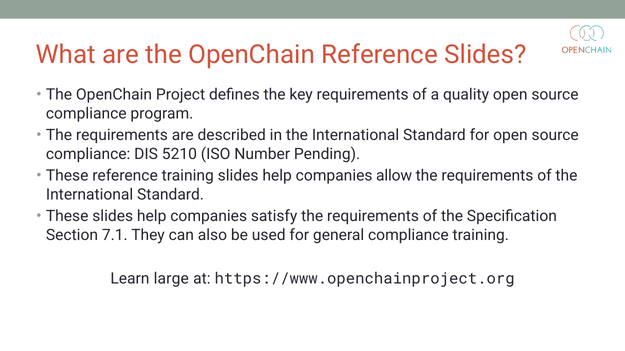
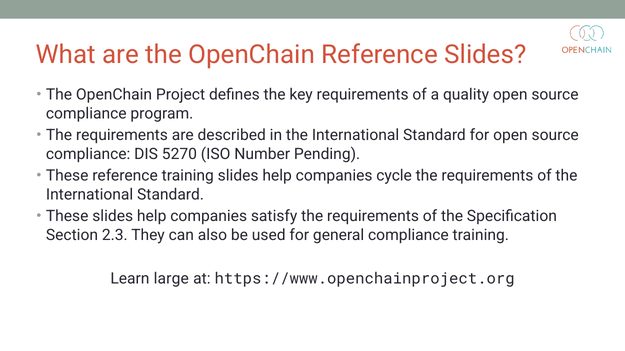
5210: 5210 -> 5270 (179, 154)
allow: allow -> cycle (394, 176)
7.1: 7.1 -> 2.3 (115, 235)
